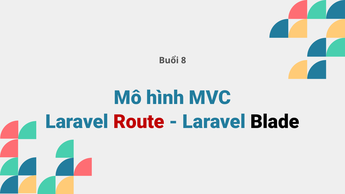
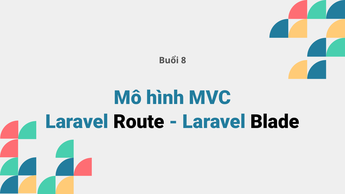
Route colour: red -> black (139, 122)
